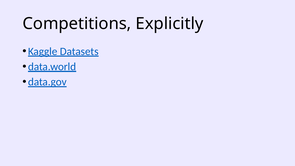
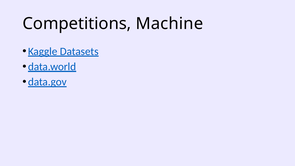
Explicitly: Explicitly -> Machine (169, 24)
